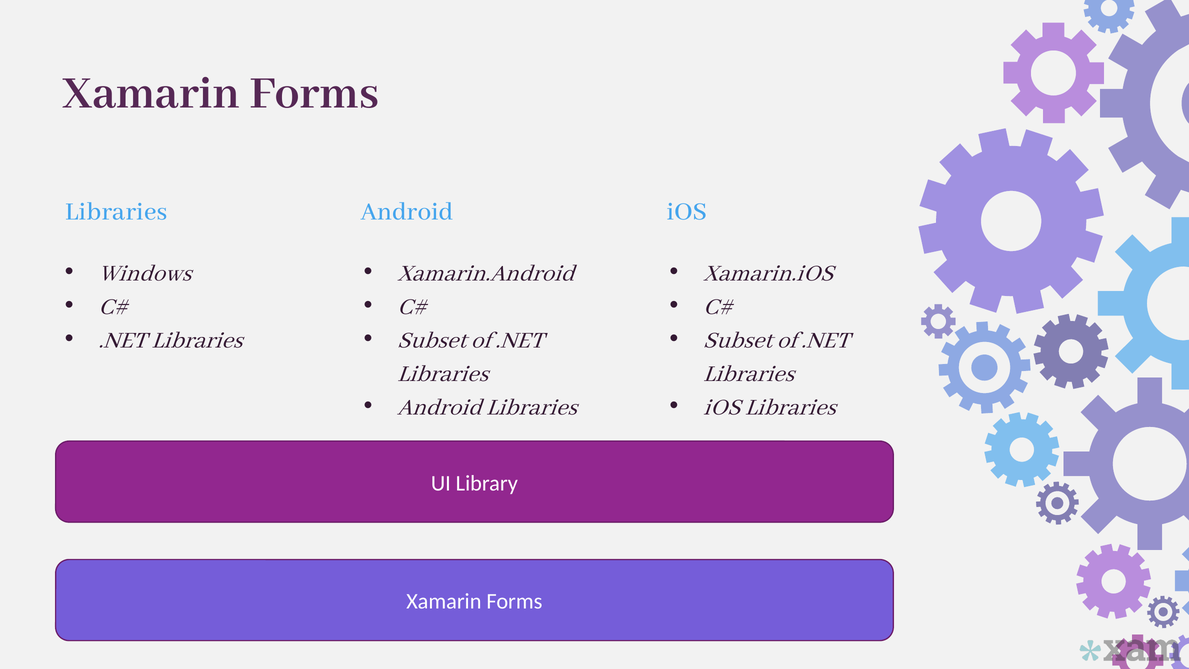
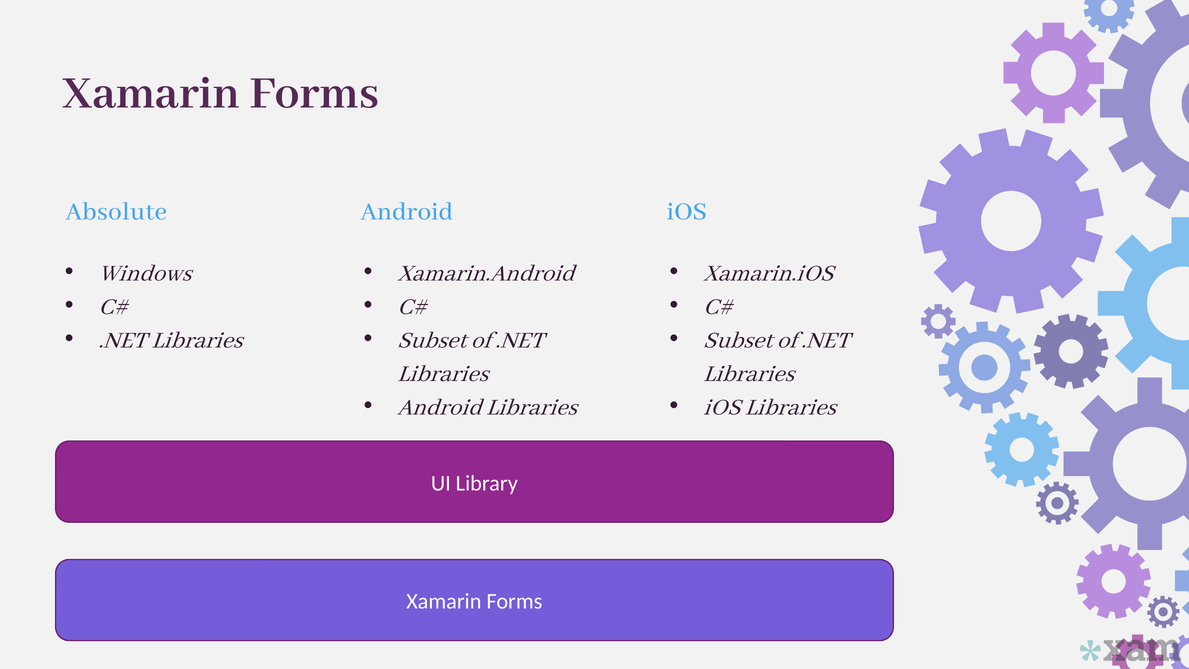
Libraries: Libraries -> Absolute (116, 211)
